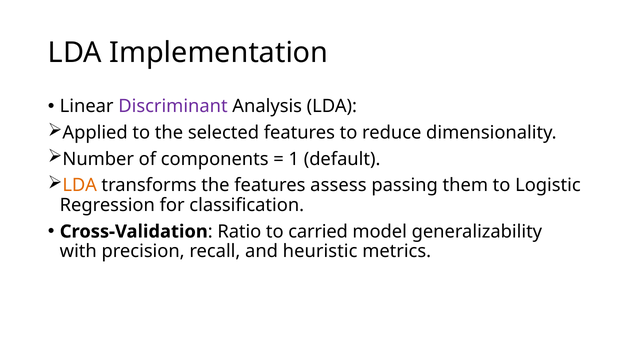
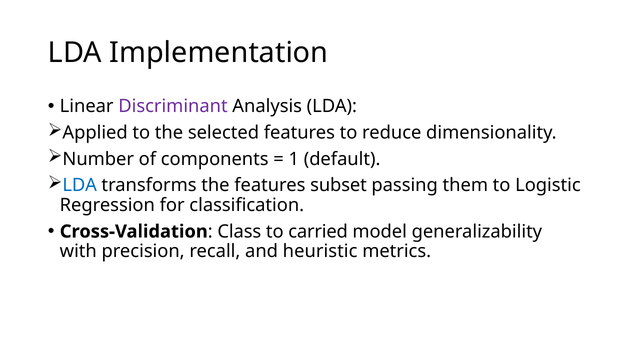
LDA colour: orange -> blue (80, 185)
assess: assess -> subset (339, 185)
Ratio: Ratio -> Class (239, 231)
